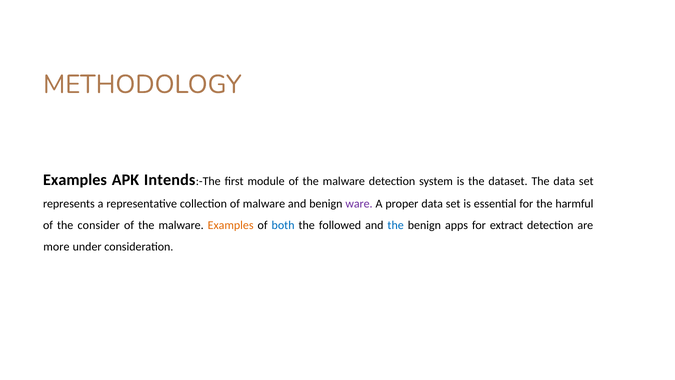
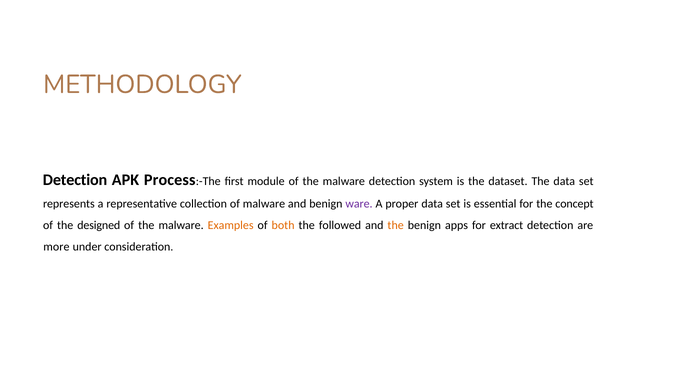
Examples: Examples -> Detection (75, 180)
Intends: Intends -> Process (170, 180)
harmful: harmful -> concept (574, 204)
consider: consider -> designed (99, 225)
both colour: blue -> orange (283, 225)
the colour: blue -> orange (396, 225)
